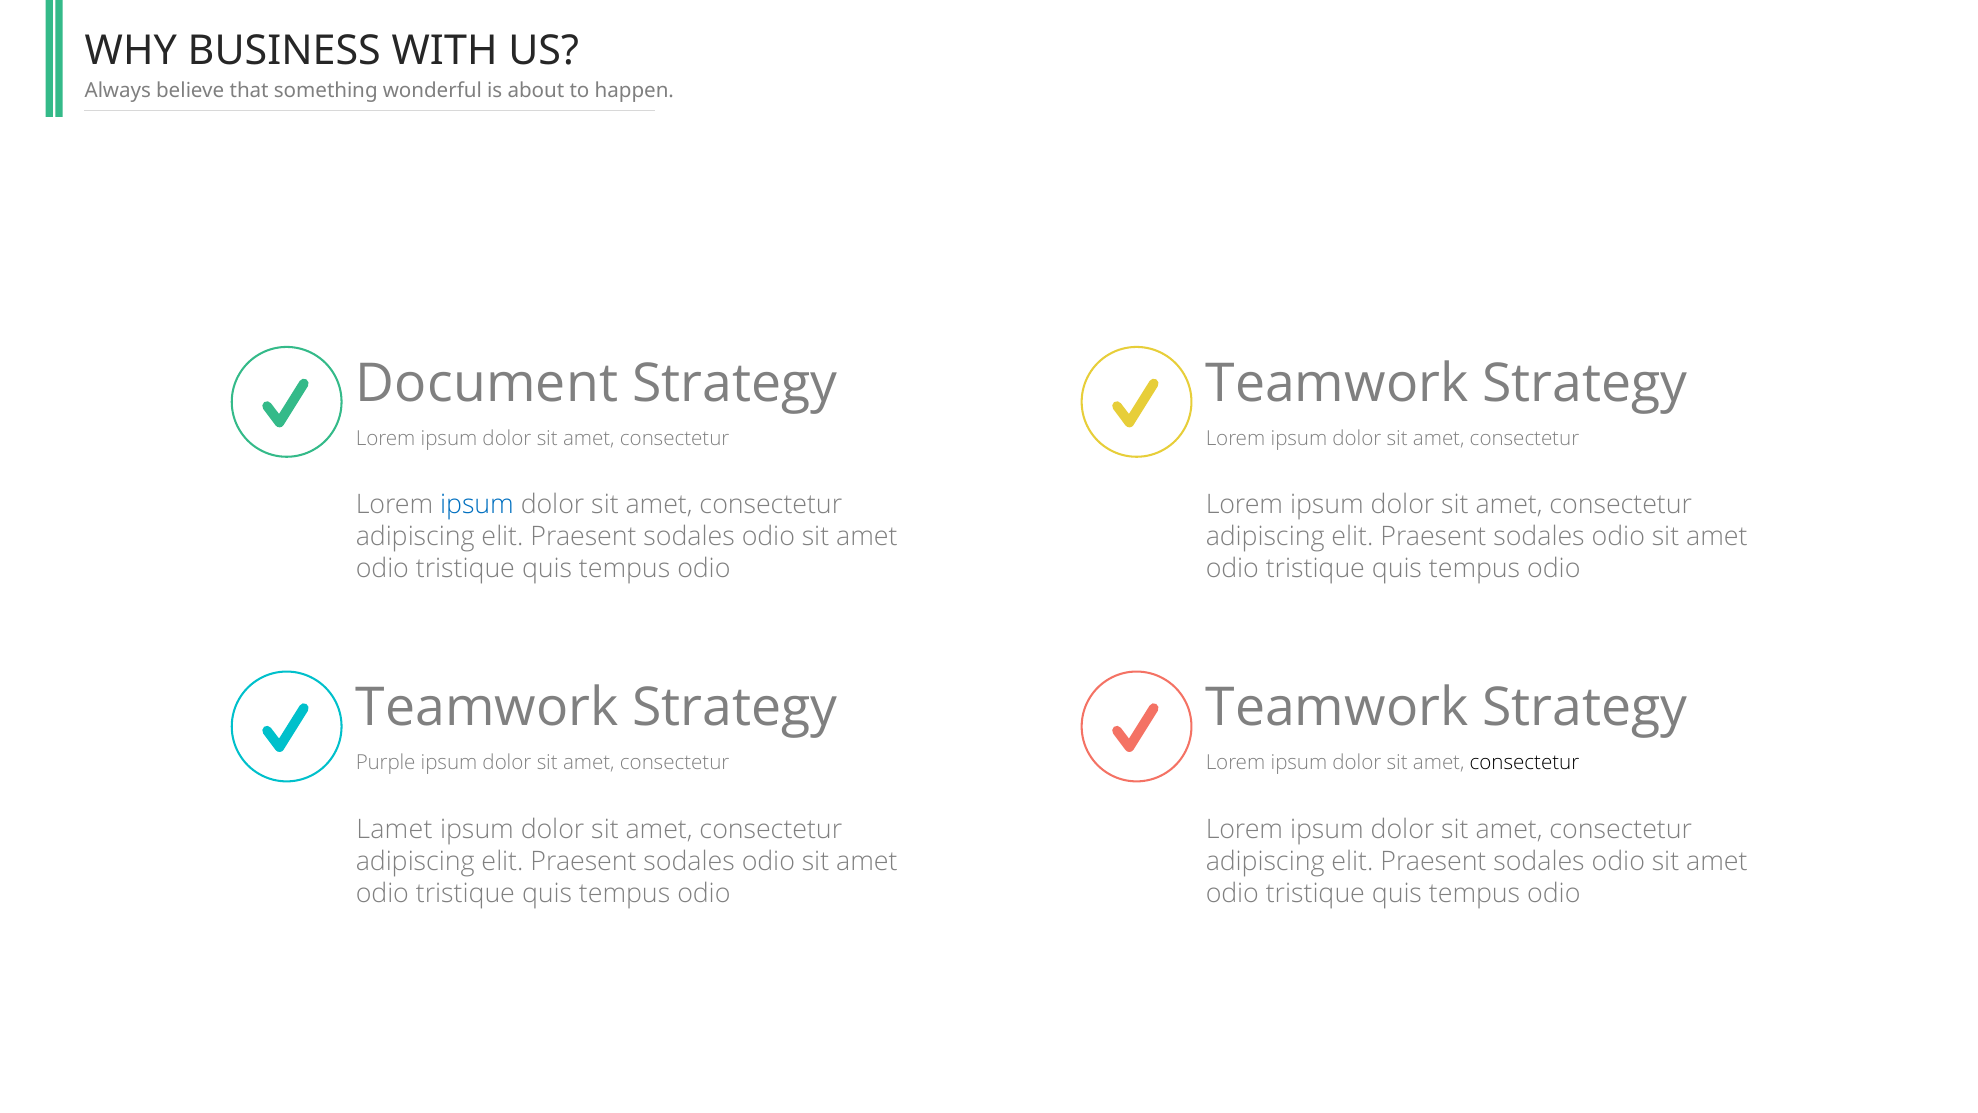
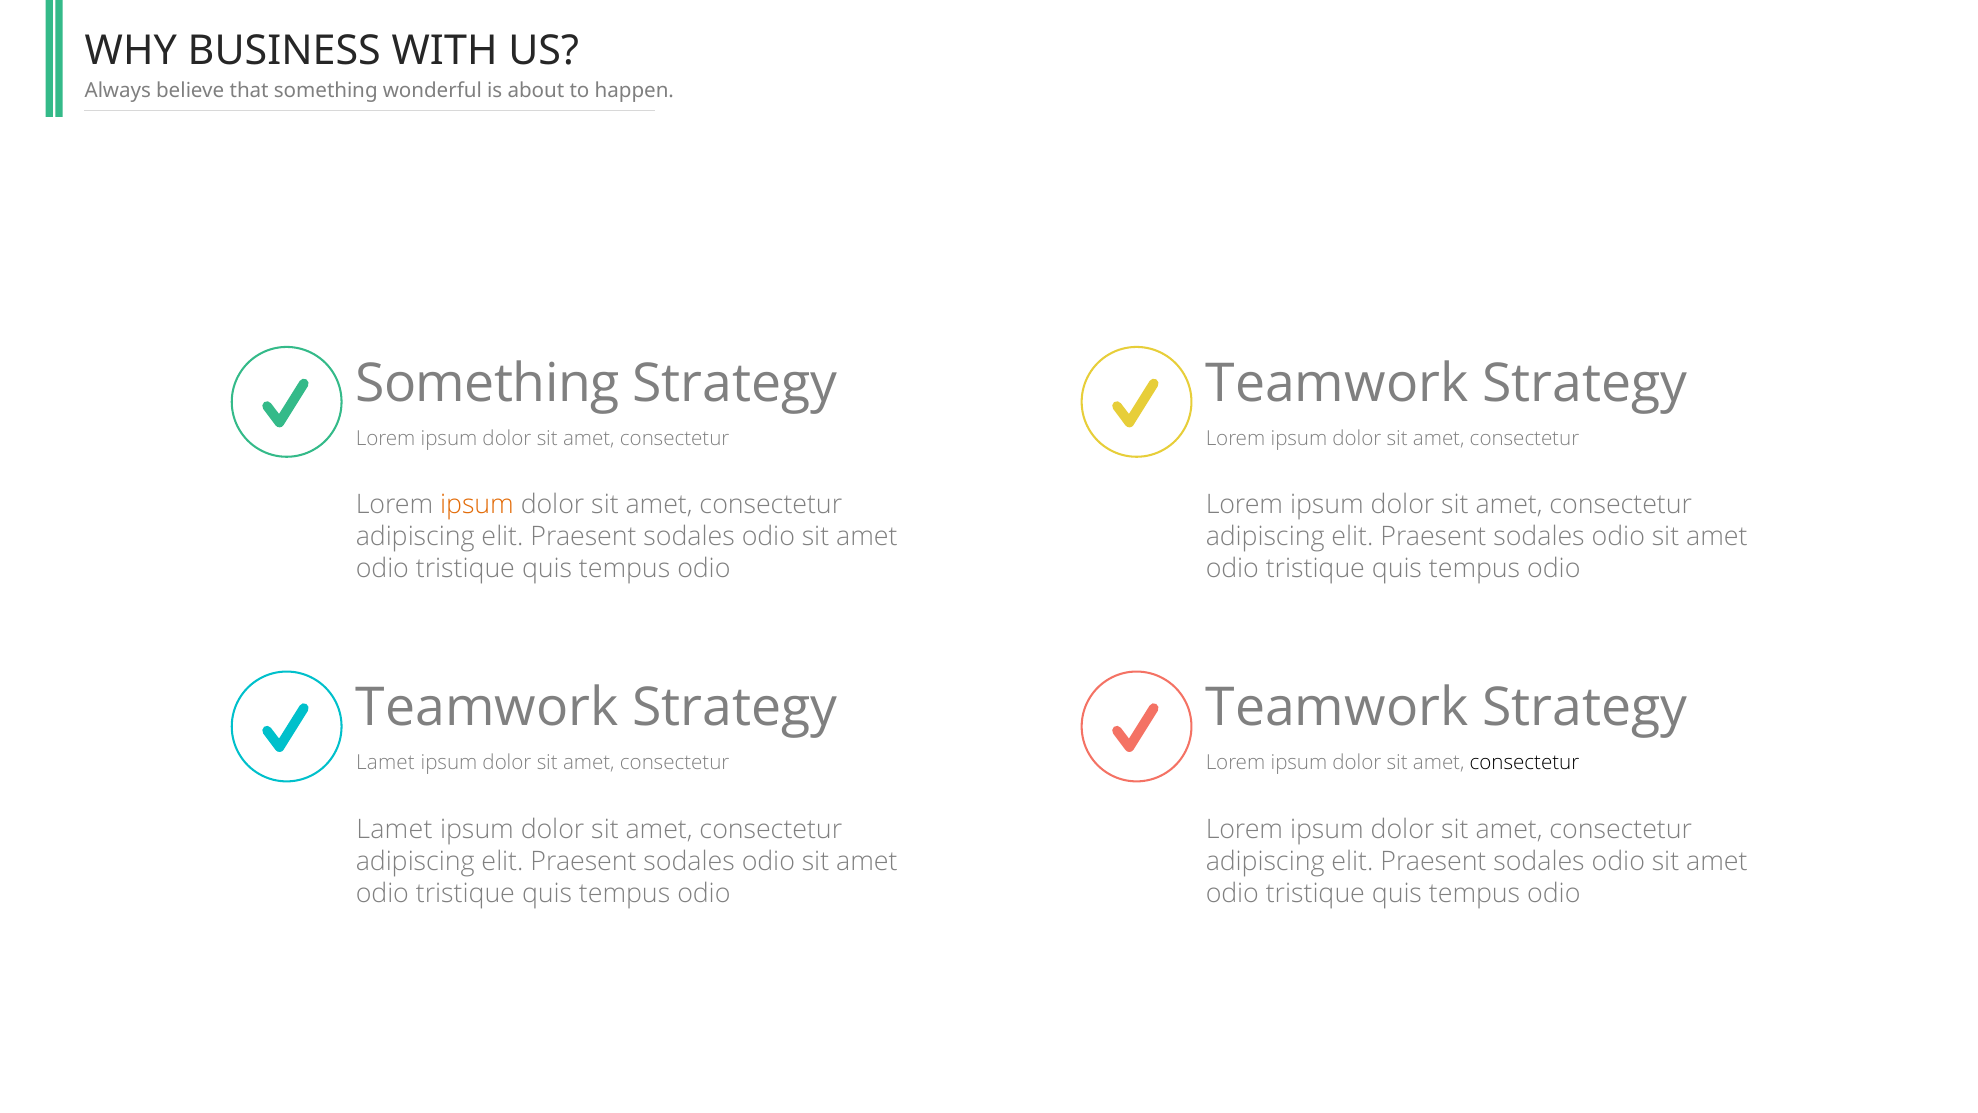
Document: Document -> Something (487, 383)
ipsum colour: blue -> orange (477, 504)
Purple: Purple -> Lamet (385, 763)
